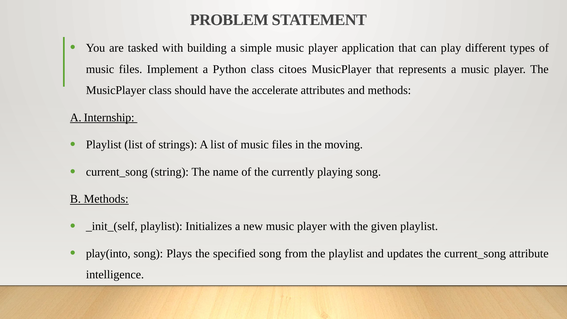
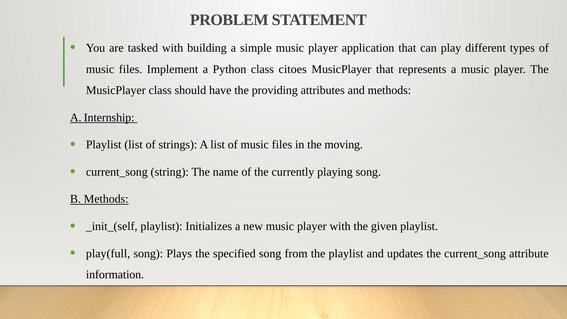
accelerate: accelerate -> providing (275, 90)
play(into: play(into -> play(full (108, 253)
intelligence: intelligence -> information (115, 275)
